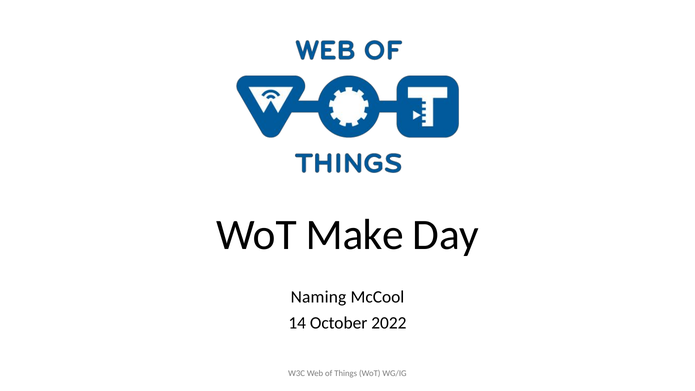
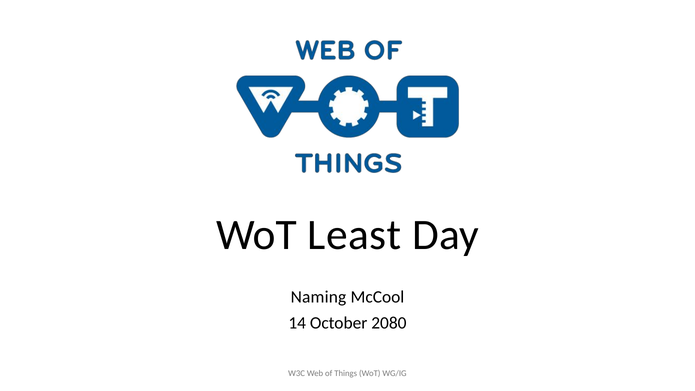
Make: Make -> Least (354, 235)
2022: 2022 -> 2080 (389, 323)
